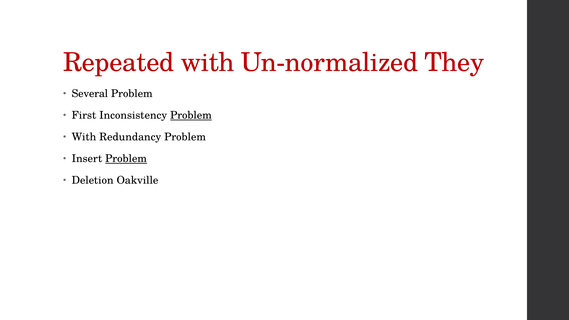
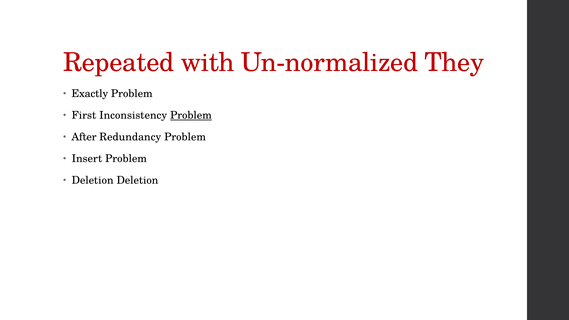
Several: Several -> Exactly (90, 94)
With: With -> After (84, 137)
Problem underline: present -> none (126, 159)
Deletion Oakville: Oakville -> Deletion (137, 180)
